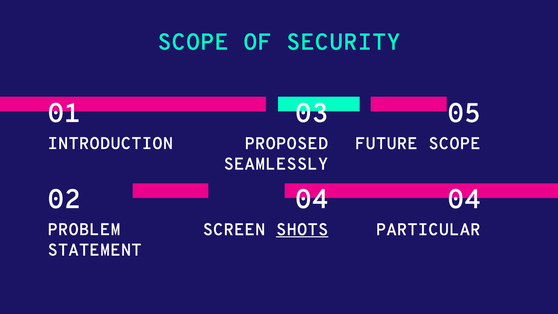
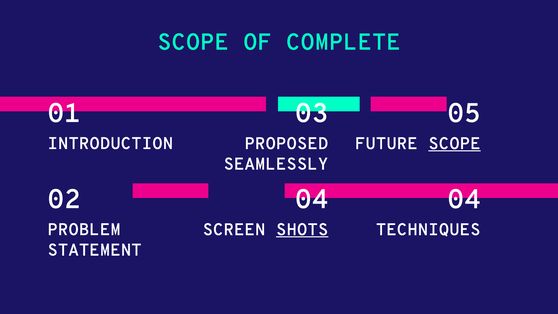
SECURITY: SECURITY -> COMPLETE (343, 42)
SCOPE underline: none -> present (454, 143)
PARTICULAR: PARTICULAR -> TECHNIQUES (428, 229)
